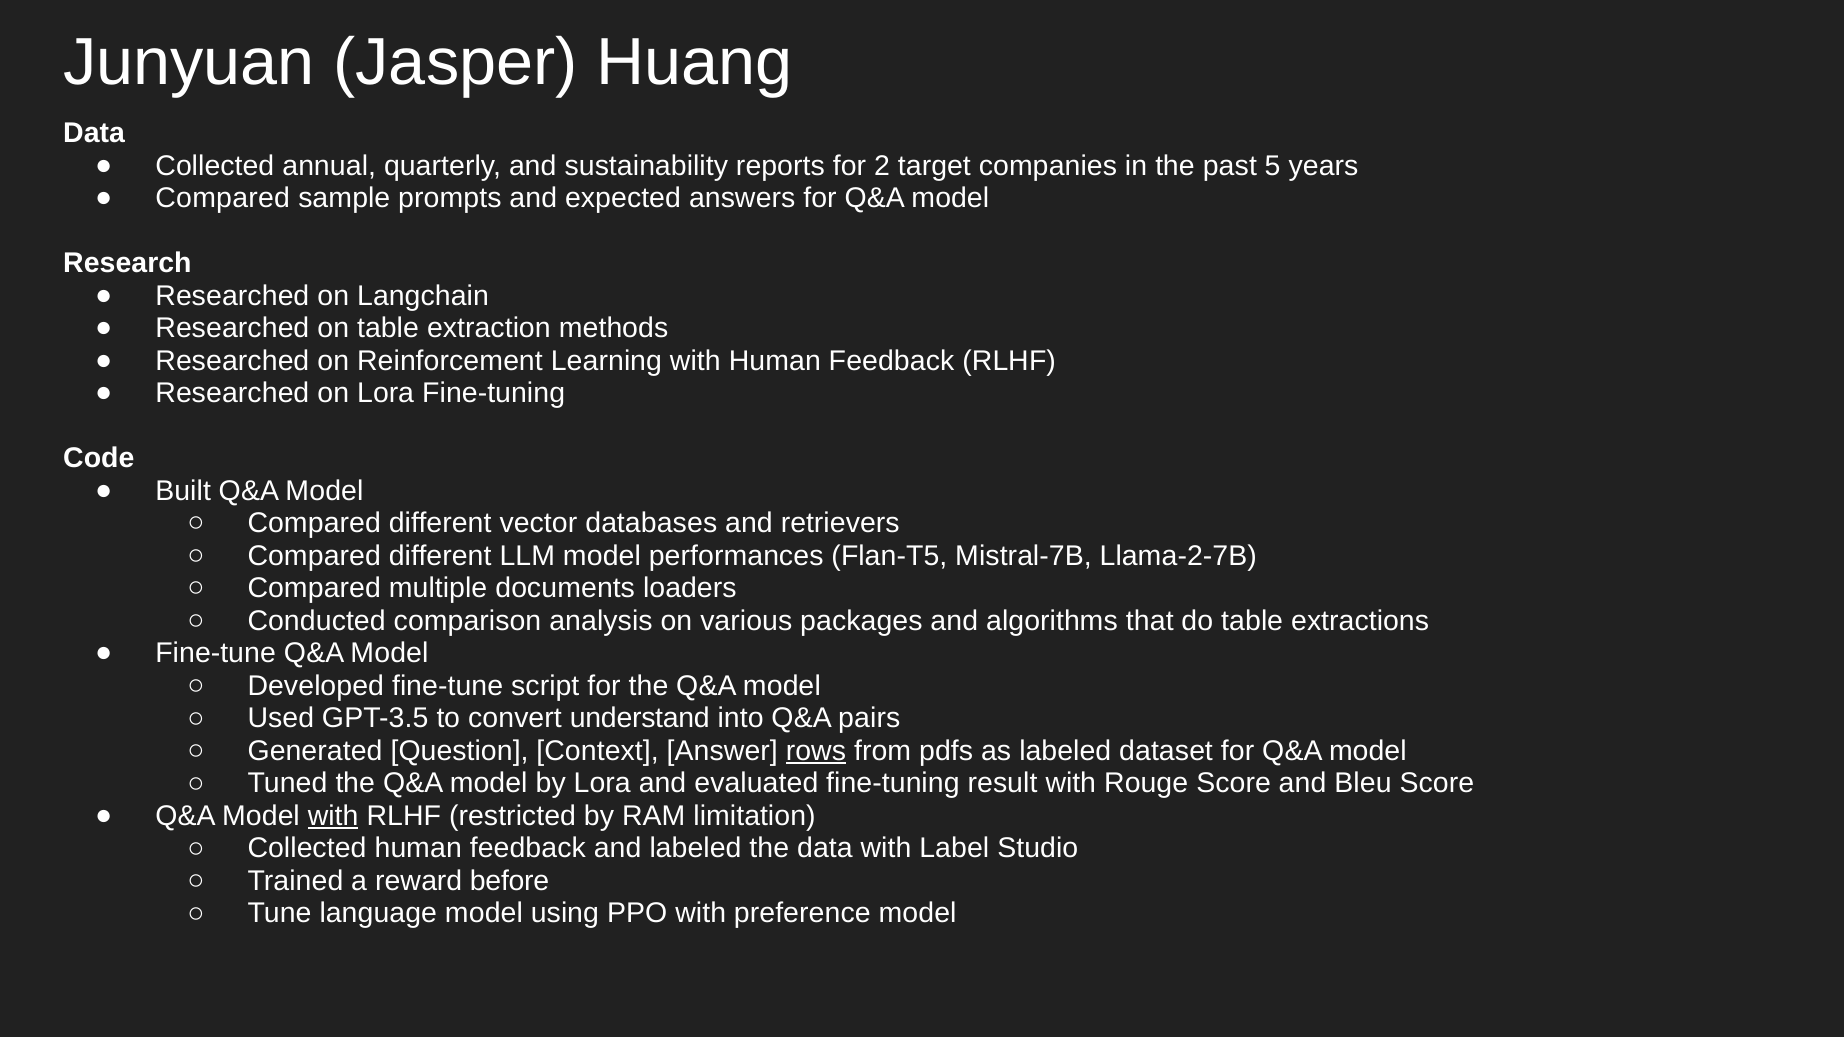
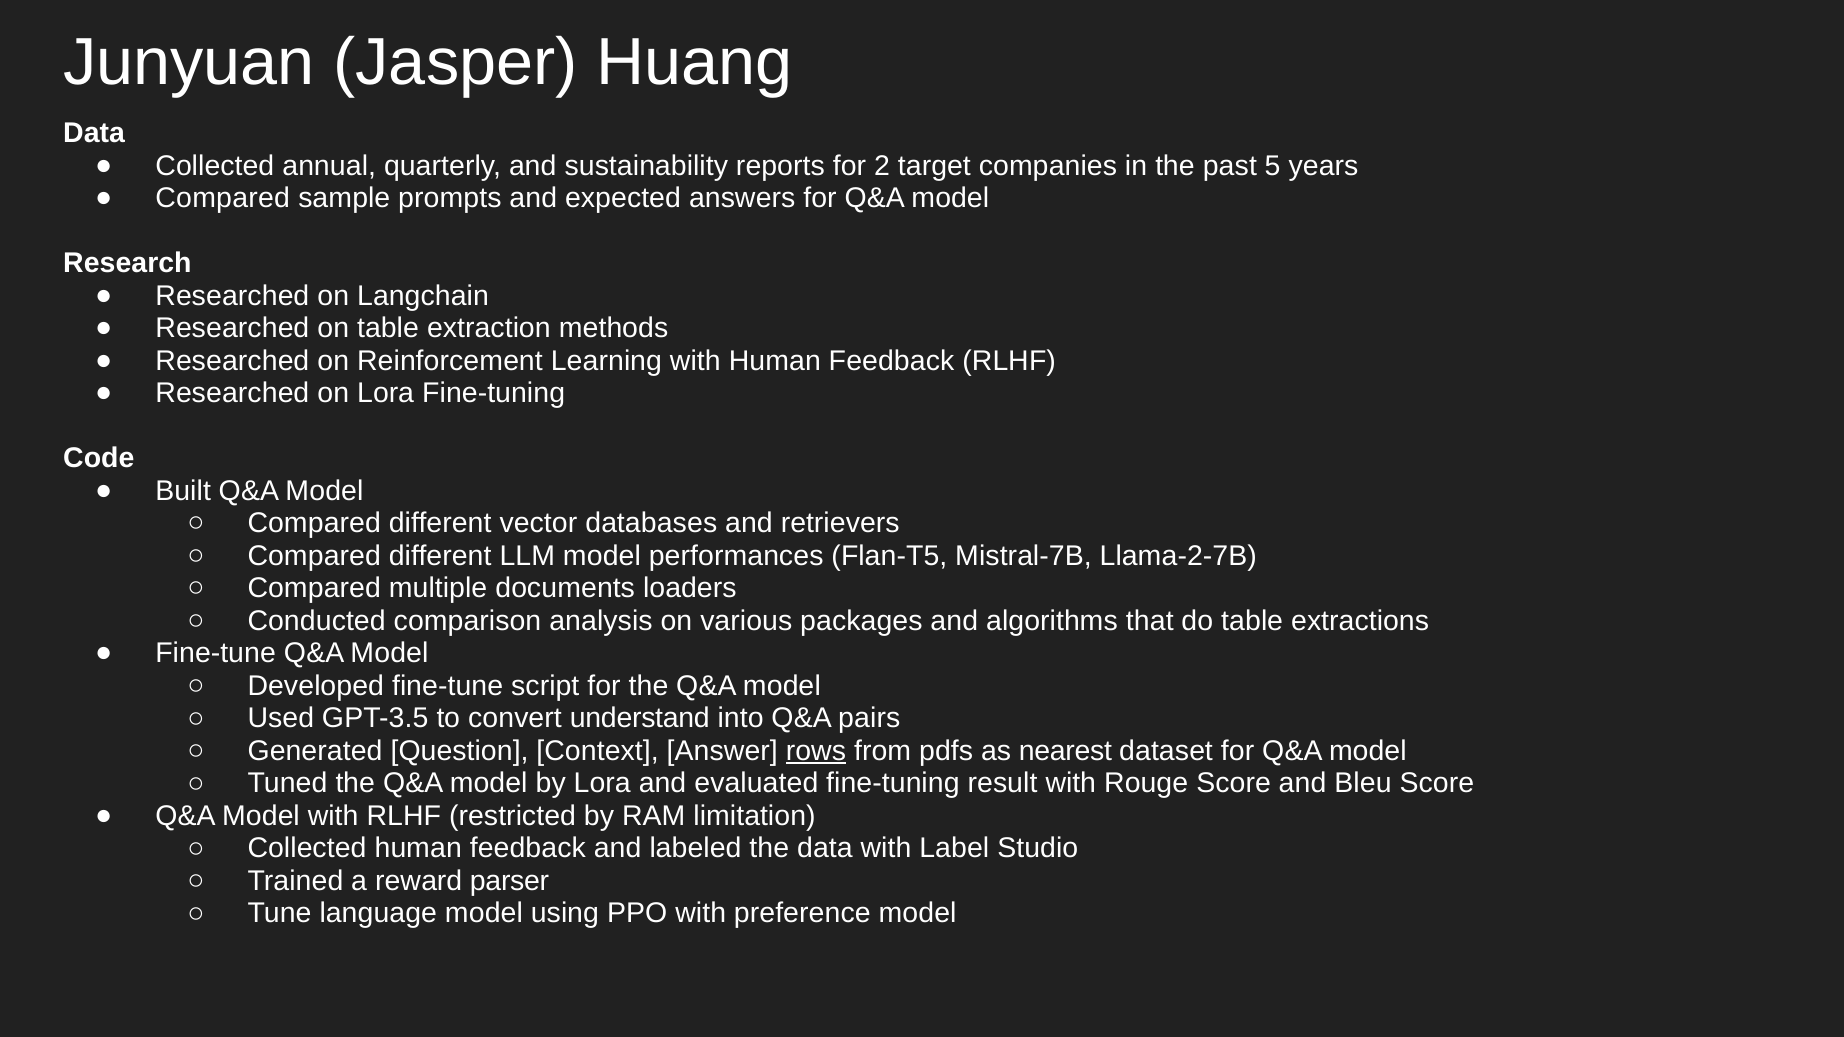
as labeled: labeled -> nearest (1065, 751)
with underline: present -> none (333, 816)
before: before -> parser (510, 881)
